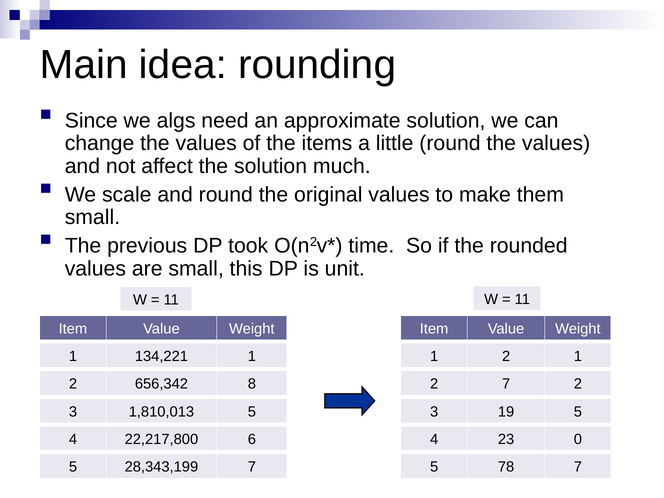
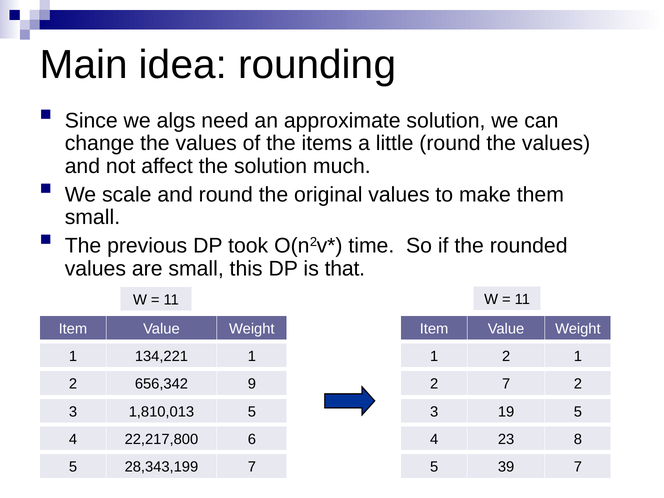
unit: unit -> that (345, 269)
8: 8 -> 9 (252, 384)
0: 0 -> 8 (578, 439)
78: 78 -> 39 (506, 467)
